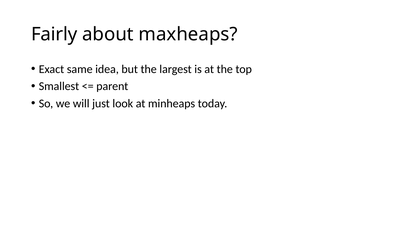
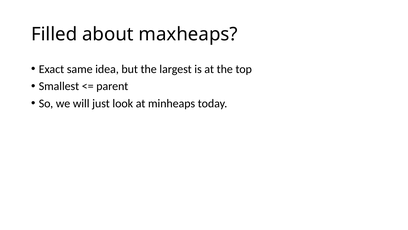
Fairly: Fairly -> Filled (54, 34)
